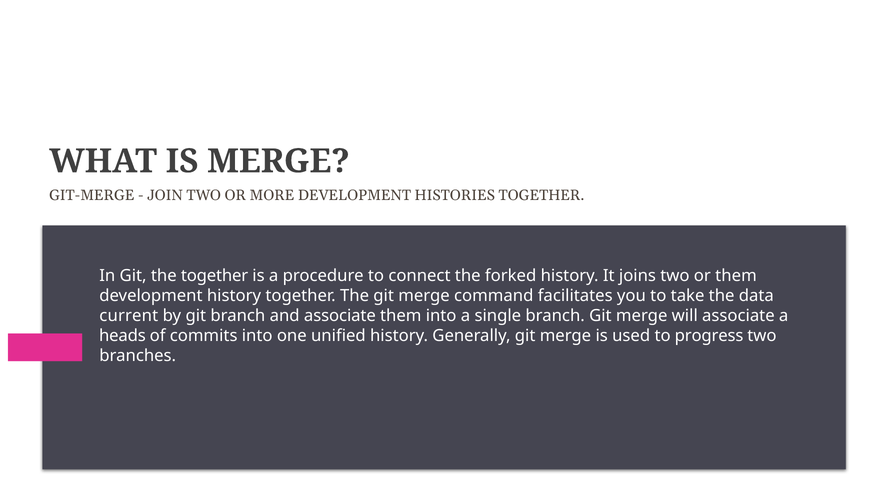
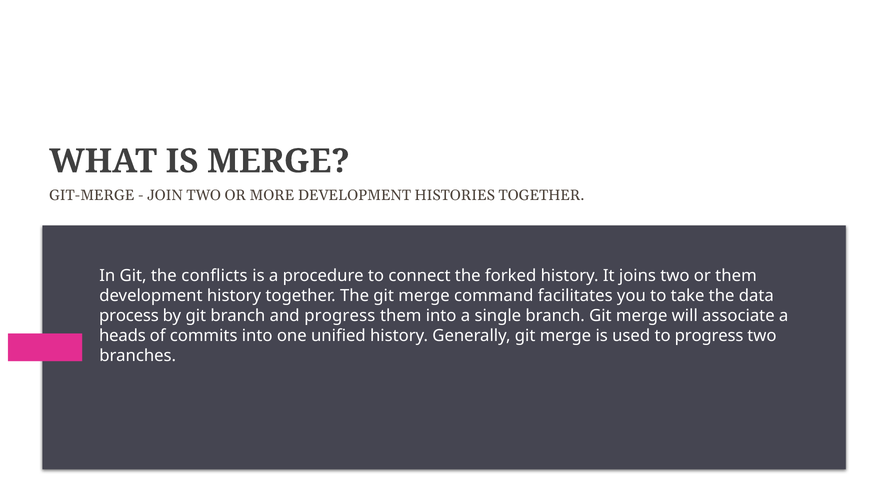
the together: together -> conflicts (214, 276)
current: current -> process (129, 316)
and associate: associate -> progress (340, 316)
